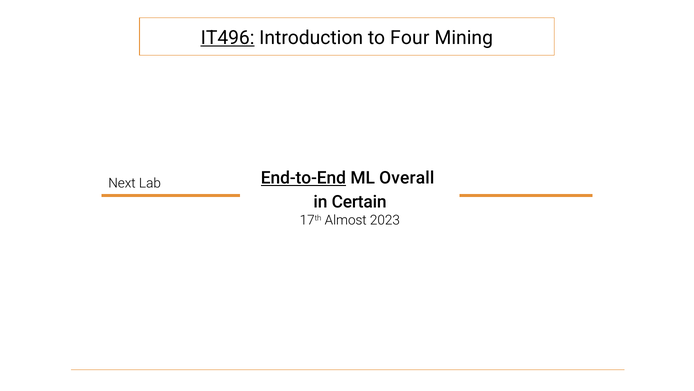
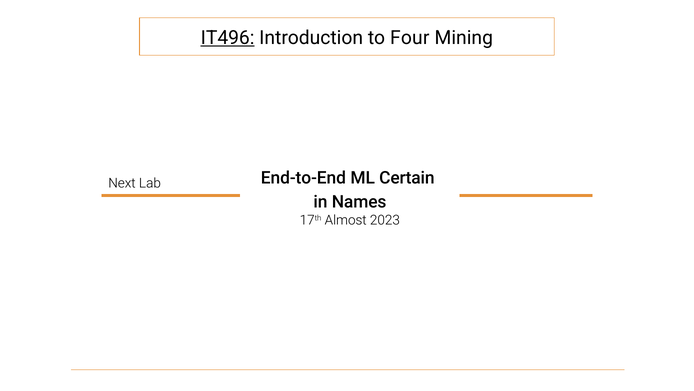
End-to-End underline: present -> none (303, 178)
Overall: Overall -> Certain (407, 178)
Certain: Certain -> Names (359, 202)
